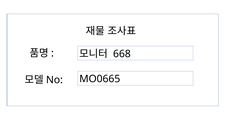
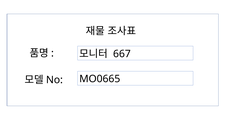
668: 668 -> 667 (122, 54)
